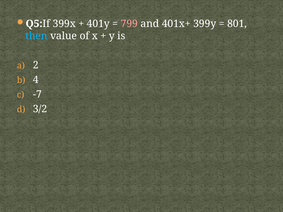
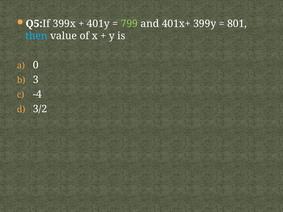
799 colour: pink -> light green (129, 24)
2: 2 -> 0 (36, 65)
4: 4 -> 3 (36, 80)
-7: -7 -> -4 (37, 94)
